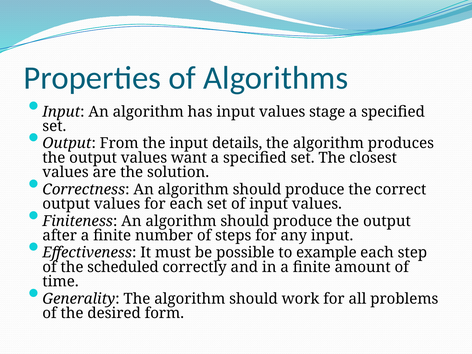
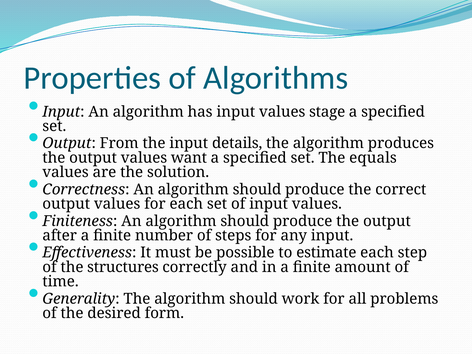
closest: closest -> equals (373, 158)
example: example -> estimate (326, 253)
scheduled: scheduled -> structures (123, 267)
